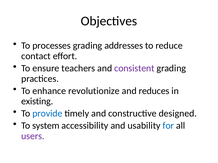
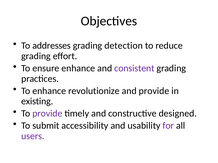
processes: processes -> addresses (52, 46)
addresses: addresses -> detection (124, 46)
contact: contact -> grading (36, 56)
ensure teachers: teachers -> enhance (78, 68)
and reduces: reduces -> provide (154, 91)
provide colour: blue -> purple (47, 114)
system: system -> submit (46, 126)
for colour: blue -> purple (168, 126)
